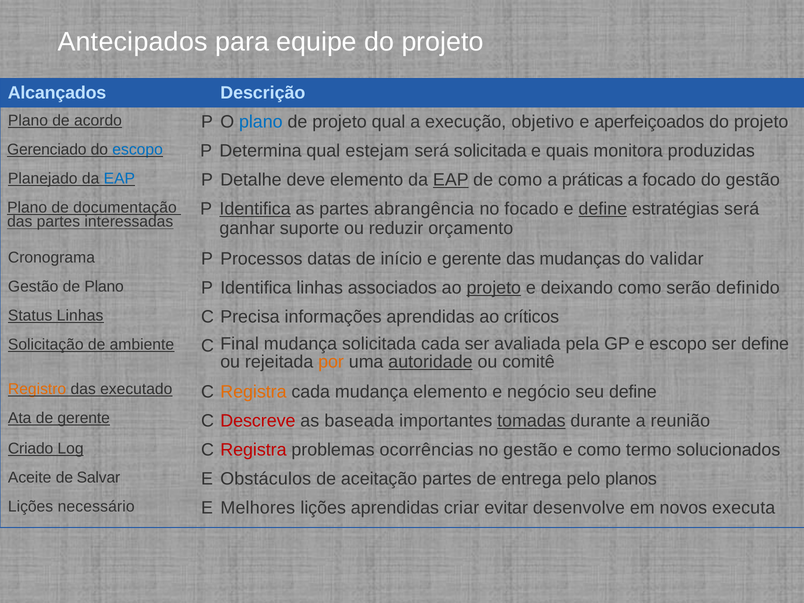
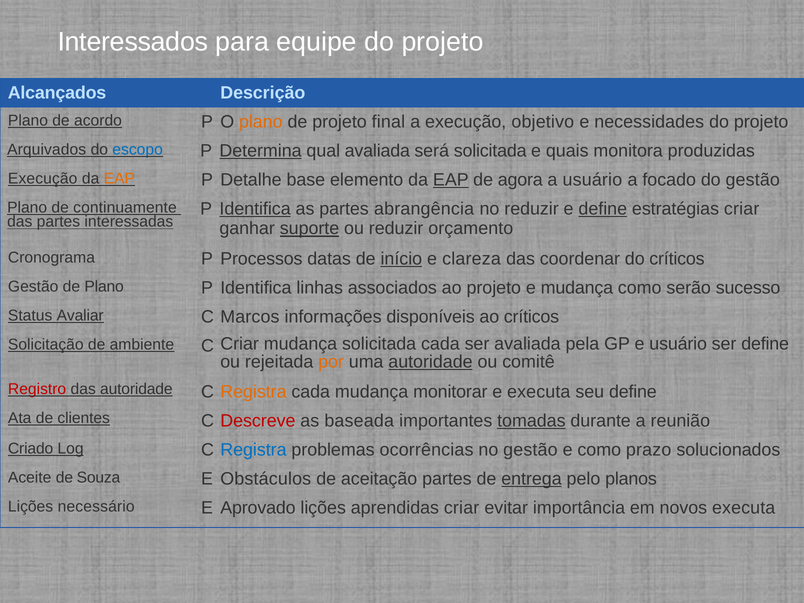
Antecipados: Antecipados -> Interessados (133, 42)
plano colour: blue -> orange (261, 122)
projeto qual: qual -> final (388, 122)
aperfeiçoados: aperfeiçoados -> necessidades (649, 122)
Gerenciado: Gerenciado -> Arquivados (47, 150)
Determina underline: none -> present (261, 151)
qual estejam: estejam -> avaliada (377, 151)
Planejado: Planejado -> Execução (43, 179)
EAP colour: blue -> orange (119, 179)
deve: deve -> base (306, 180)
de como: como -> agora (520, 180)
a práticas: práticas -> usuário (592, 180)
documentação: documentação -> continuamente (125, 208)
no focado: focado -> reduzir (532, 209)
estratégias será: será -> criar (742, 209)
suporte underline: none -> present (310, 229)
início underline: none -> present (401, 259)
e gerente: gerente -> clareza (472, 259)
mudanças: mudanças -> coordenar (580, 259)
do validar: validar -> críticos (677, 259)
projeto underline: present -> none (494, 288)
e deixando: deixando -> mudança (577, 288)
definido: definido -> sucesso (748, 288)
Status Linhas: Linhas -> Avaliar (80, 316)
Precisa: Precisa -> Marcos (250, 317)
informações aprendidas: aprendidas -> disponíveis (431, 317)
C Final: Final -> Criar (240, 344)
e escopo: escopo -> usuário (678, 344)
Registro colour: orange -> red (37, 389)
das executado: executado -> autoridade (136, 389)
mudança elemento: elemento -> monitorar (450, 392)
e negócio: negócio -> executa (539, 392)
de gerente: gerente -> clientes (84, 418)
Registra colour: red -> blue (253, 450)
termo: termo -> prazo (649, 450)
Salvar: Salvar -> Souza (98, 478)
entrega underline: none -> present (531, 479)
Melhores: Melhores -> Aprovado (258, 508)
desenvolve: desenvolve -> importância (579, 508)
